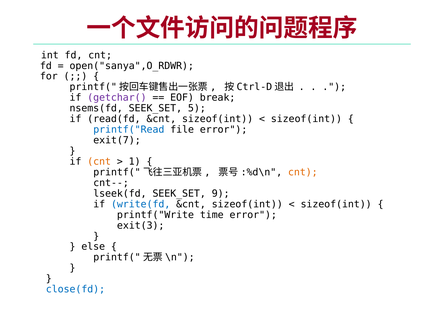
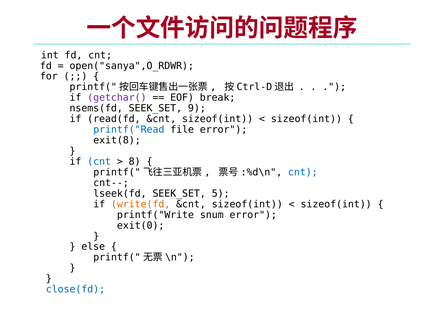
5: 5 -> 9 (197, 108)
exit(7: exit(7 -> exit(8 (117, 140)
cnt colour: orange -> blue (99, 162)
1: 1 -> 8 (135, 162)
cnt colour: orange -> blue (303, 172)
9: 9 -> 5 (221, 194)
write(fd colour: blue -> orange (141, 204)
time: time -> snum (212, 215)
exit(3: exit(3 -> exit(0 (141, 225)
